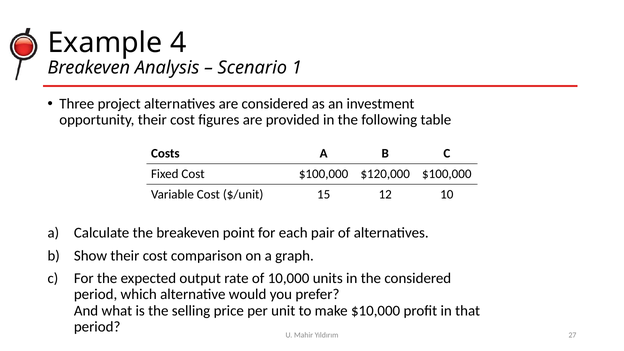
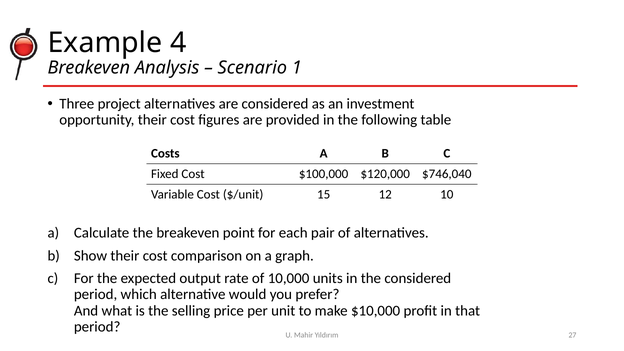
$120,000 $100,000: $100,000 -> $746,040 (447, 174)
